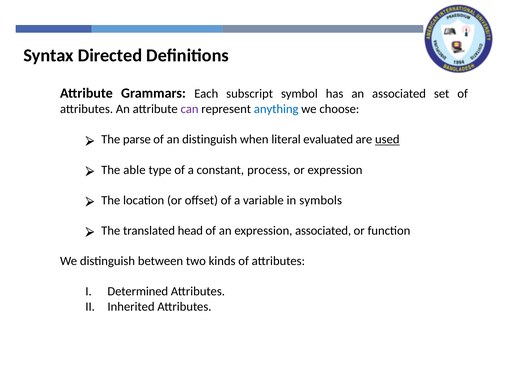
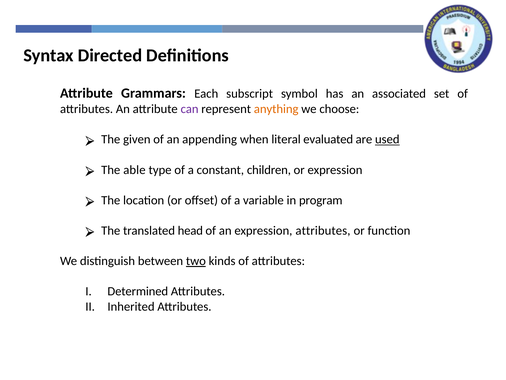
anything colour: blue -> orange (276, 109)
parse: parse -> given (137, 139)
an distinguish: distinguish -> appending (210, 139)
process: process -> children (269, 170)
symbols: symbols -> program (321, 200)
expression associated: associated -> attributes (323, 230)
two underline: none -> present (196, 261)
